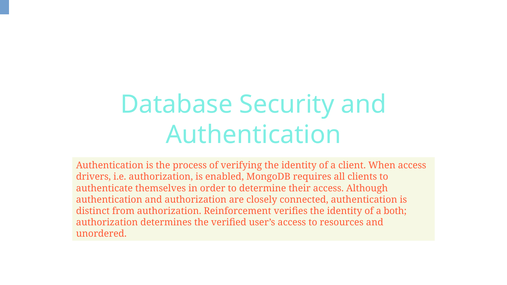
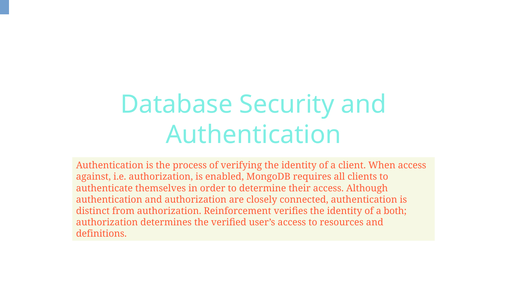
drivers: drivers -> against (93, 177)
unordered: unordered -> definitions (101, 234)
